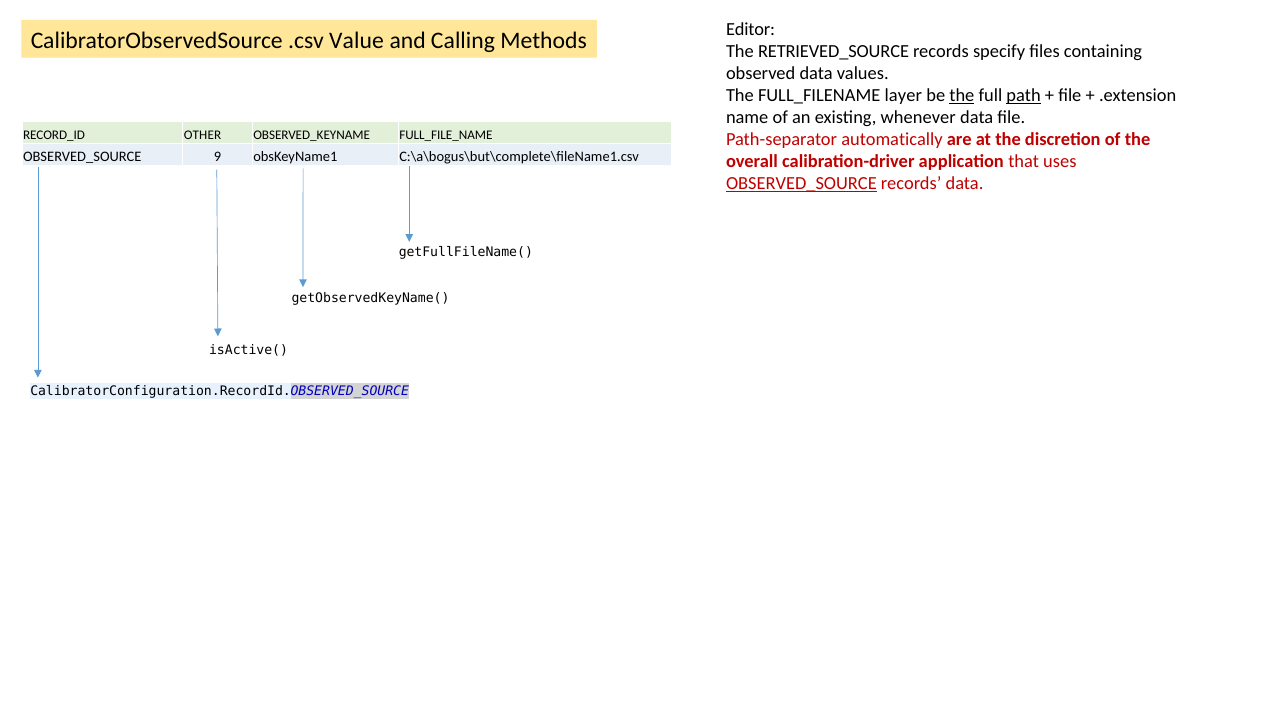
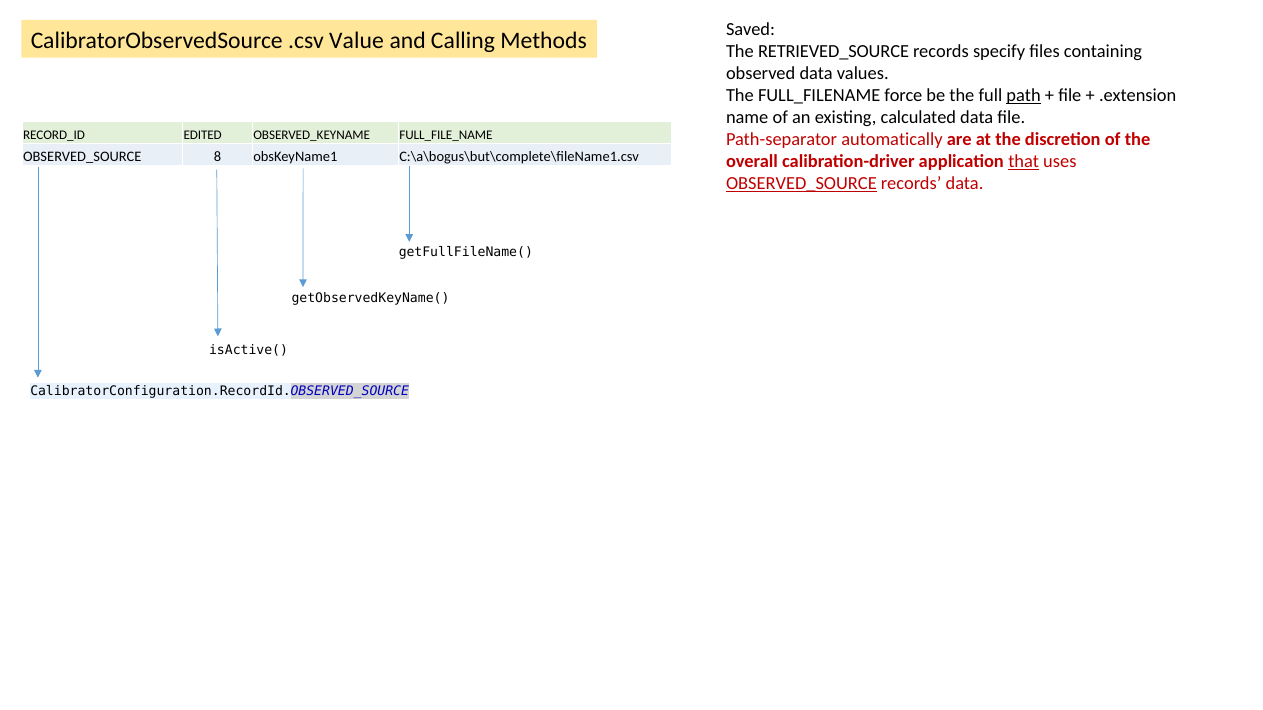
Editor: Editor -> Saved (751, 29)
layer: layer -> force (903, 95)
the underline: present -> none (962, 95)
whenever: whenever -> calculated (918, 117)
OTHER: OTHER -> EDITED (203, 136)
9: 9 -> 8 (217, 157)
that underline: none -> present (1024, 162)
